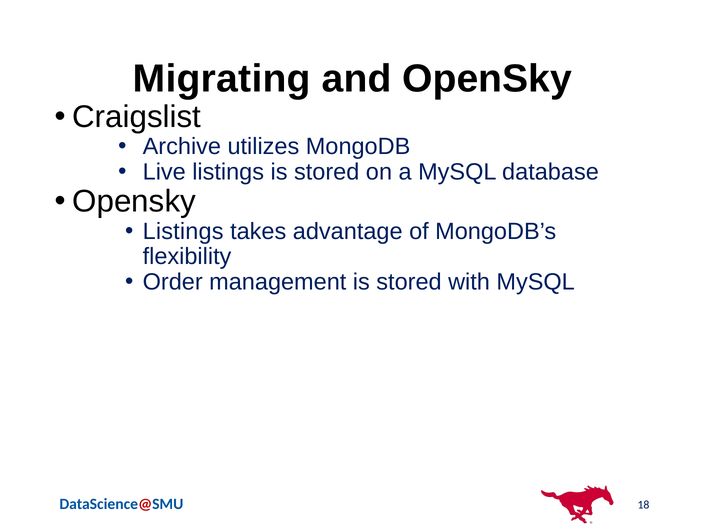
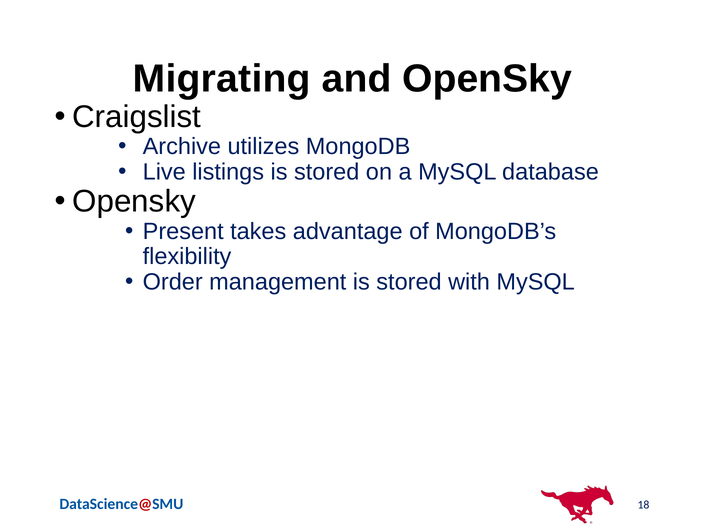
Listings: Listings -> Present (183, 231)
